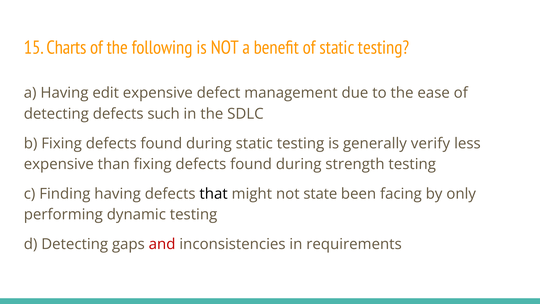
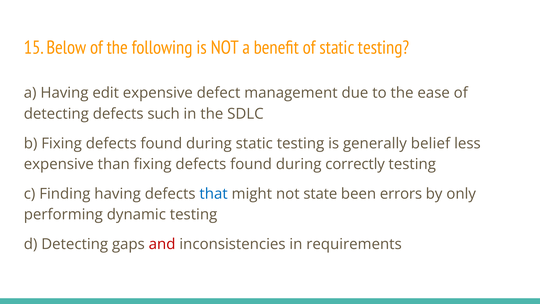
Charts: Charts -> Below (66, 48)
verify: verify -> belief (430, 143)
strength: strength -> correctly (355, 164)
that colour: black -> blue (214, 194)
facing: facing -> errors (401, 194)
